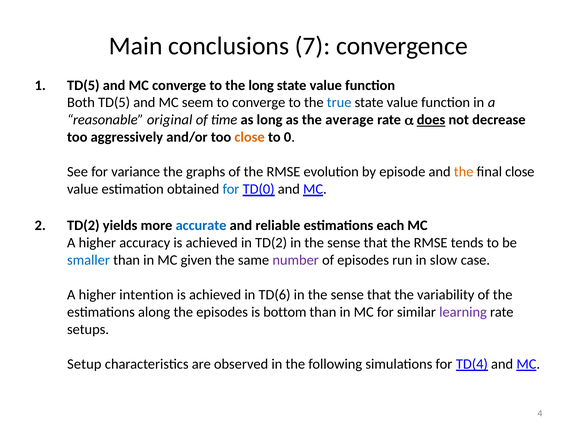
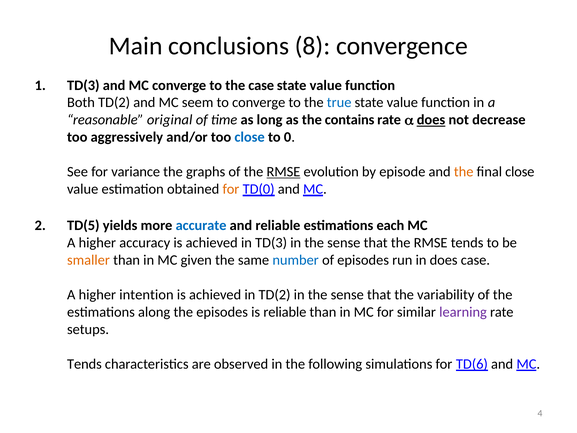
7: 7 -> 8 (313, 46)
1 TD(5: TD(5 -> TD(3 (83, 85)
the long: long -> case (261, 85)
Both TD(5: TD(5 -> TD(2 (114, 103)
average: average -> contains (350, 120)
close colour: orange -> blue (250, 137)
RMSE underline: none -> present (283, 172)
for colour: blue -> orange (231, 189)
TD(2: TD(2 -> TD(5 (83, 225)
in TD(2: TD(2 -> TD(3 (271, 243)
smaller colour: blue -> orange (88, 260)
number colour: purple -> blue (296, 260)
in slow: slow -> does (444, 260)
in TD(6: TD(6 -> TD(2 (275, 295)
is bottom: bottom -> reliable (285, 312)
Setup: Setup -> Tends (84, 364)
TD(4: TD(4 -> TD(6 (472, 364)
